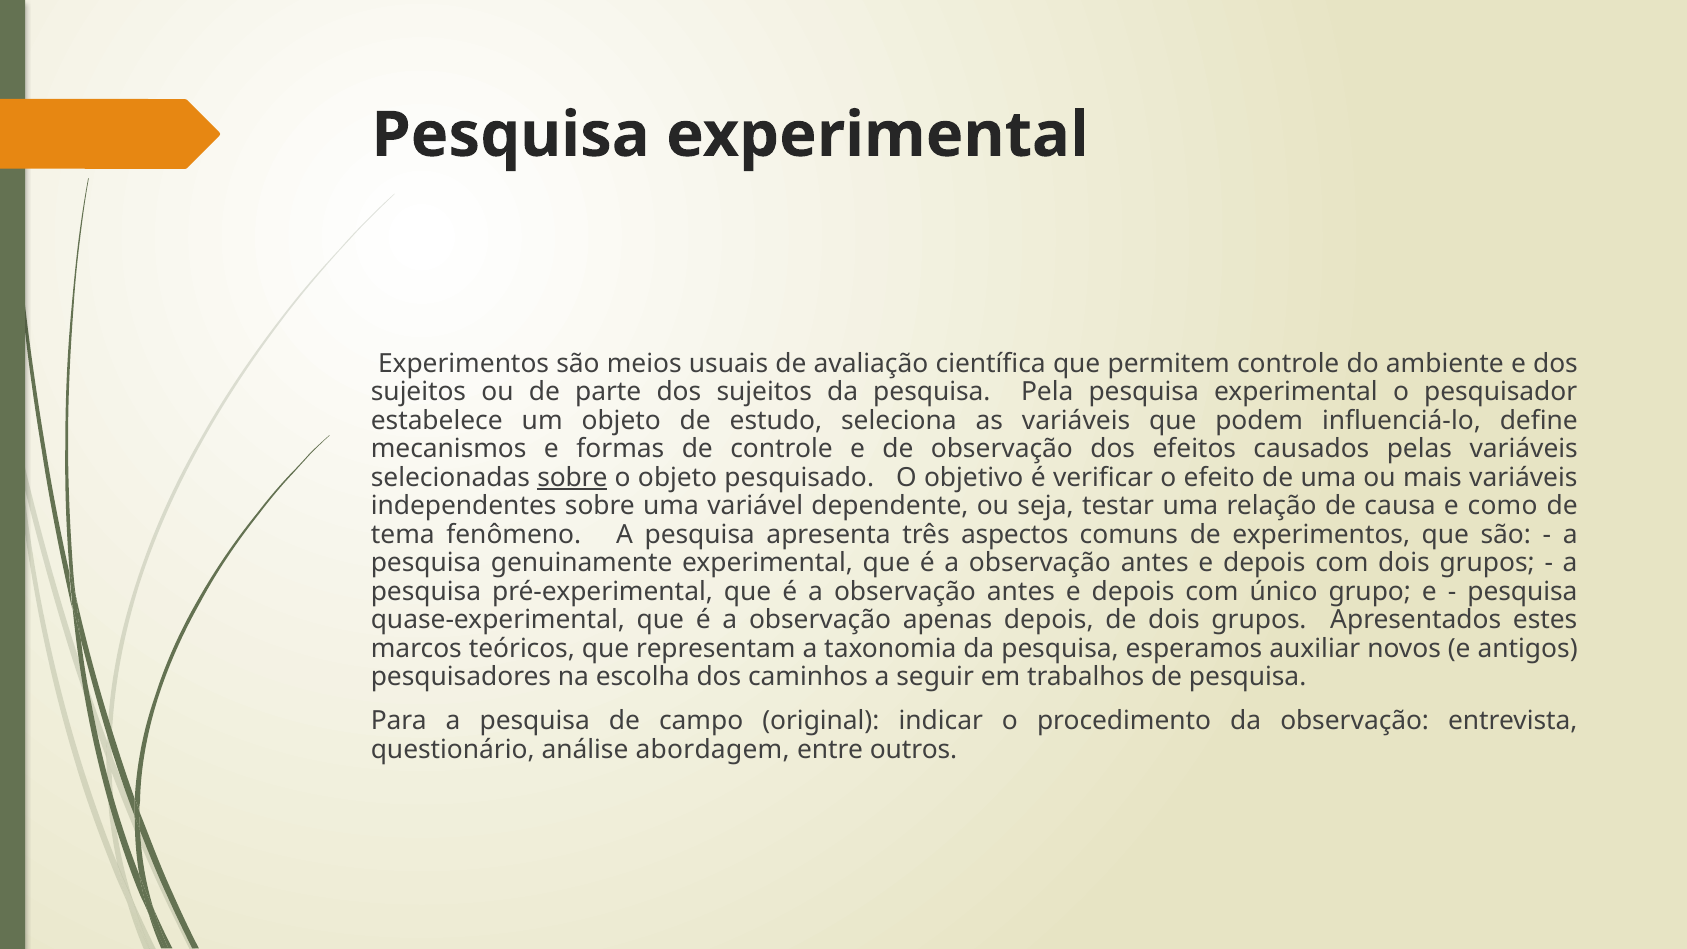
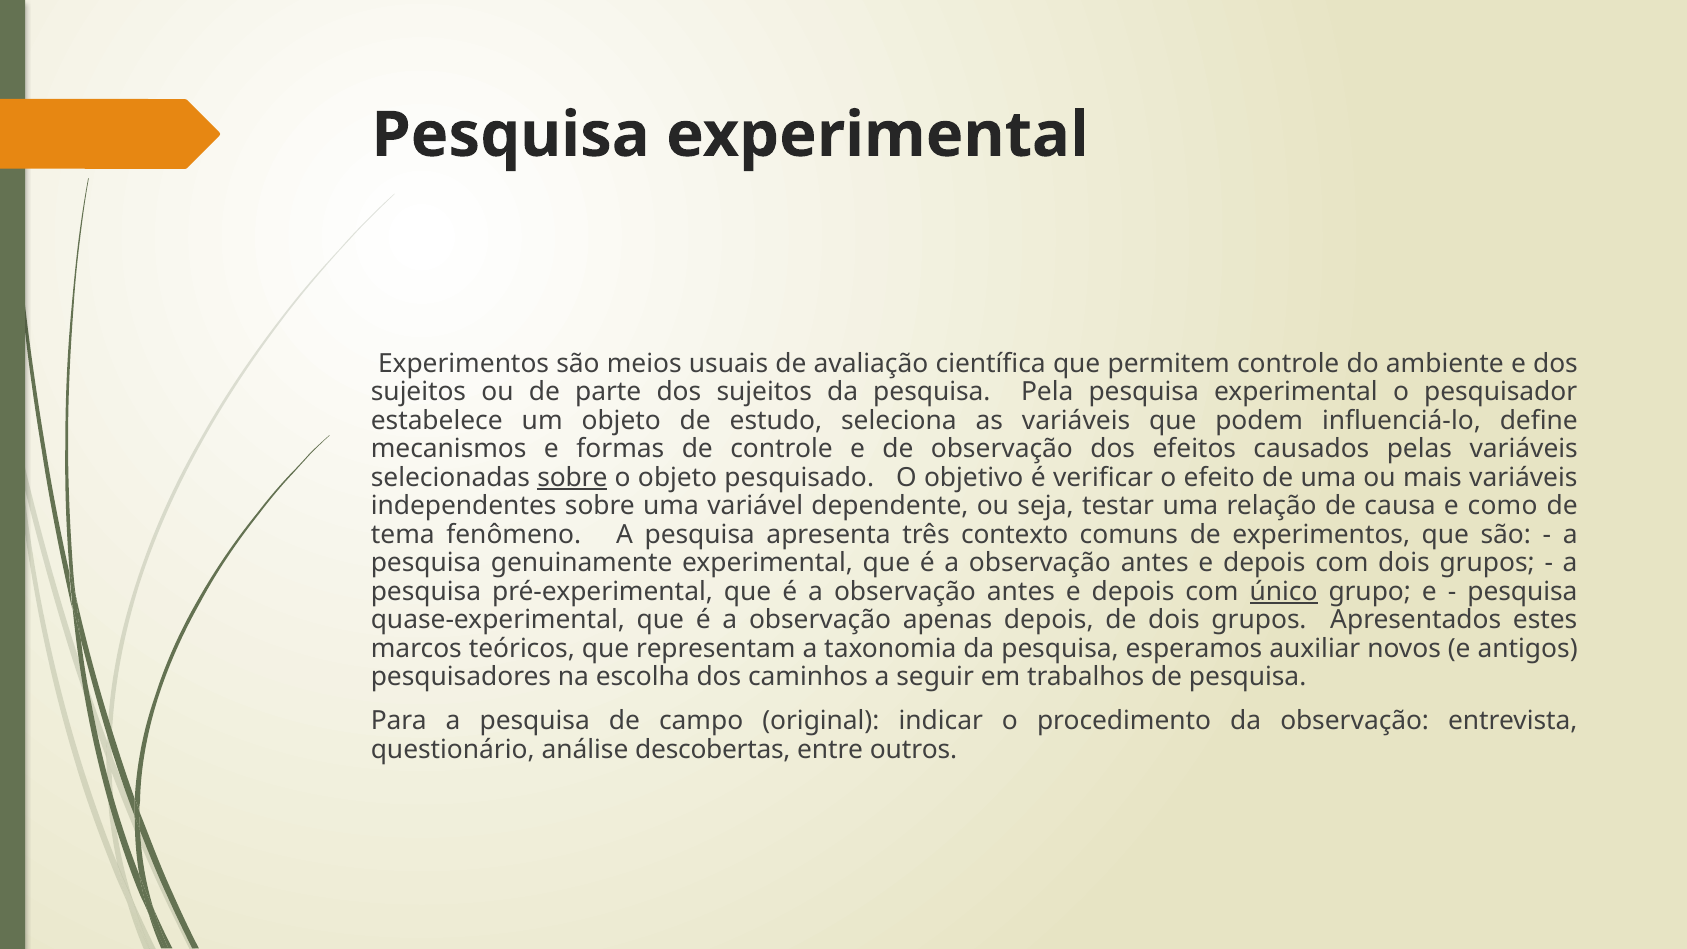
aspectos: aspectos -> contexto (1015, 534)
único underline: none -> present (1284, 591)
abordagem: abordagem -> descobertas (713, 750)
